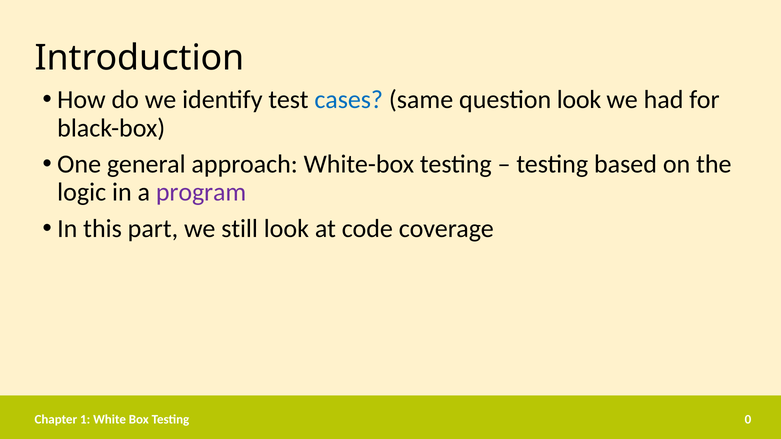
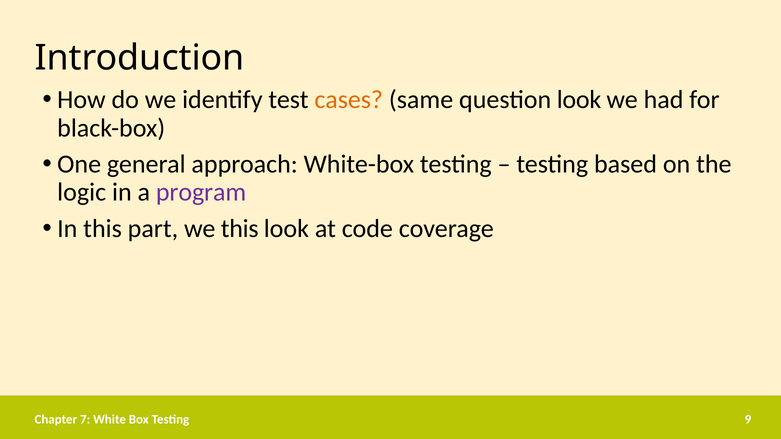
cases colour: blue -> orange (349, 100)
we still: still -> this (240, 229)
1: 1 -> 7 (85, 420)
0: 0 -> 9 (748, 420)
